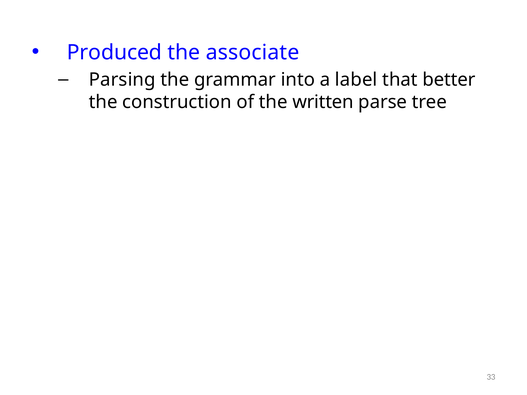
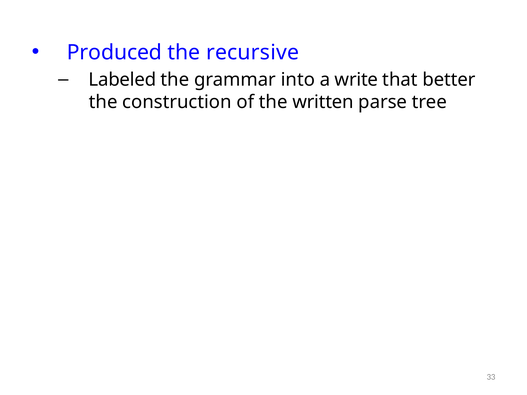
associate: associate -> recursive (253, 52)
Parsing: Parsing -> Labeled (122, 80)
label: label -> write (356, 80)
